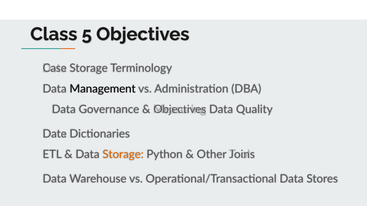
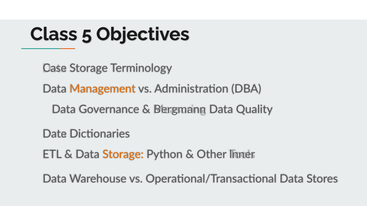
Management colour: black -> orange (103, 89)
Objectives: Objectives -> Bergmann (180, 110)
Joins: Joins -> Inner (242, 155)
